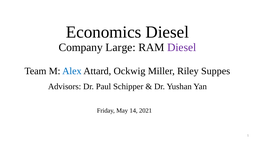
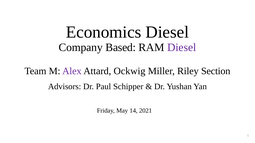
Large: Large -> Based (121, 48)
Alex colour: blue -> purple (72, 71)
Suppes: Suppes -> Section (216, 71)
